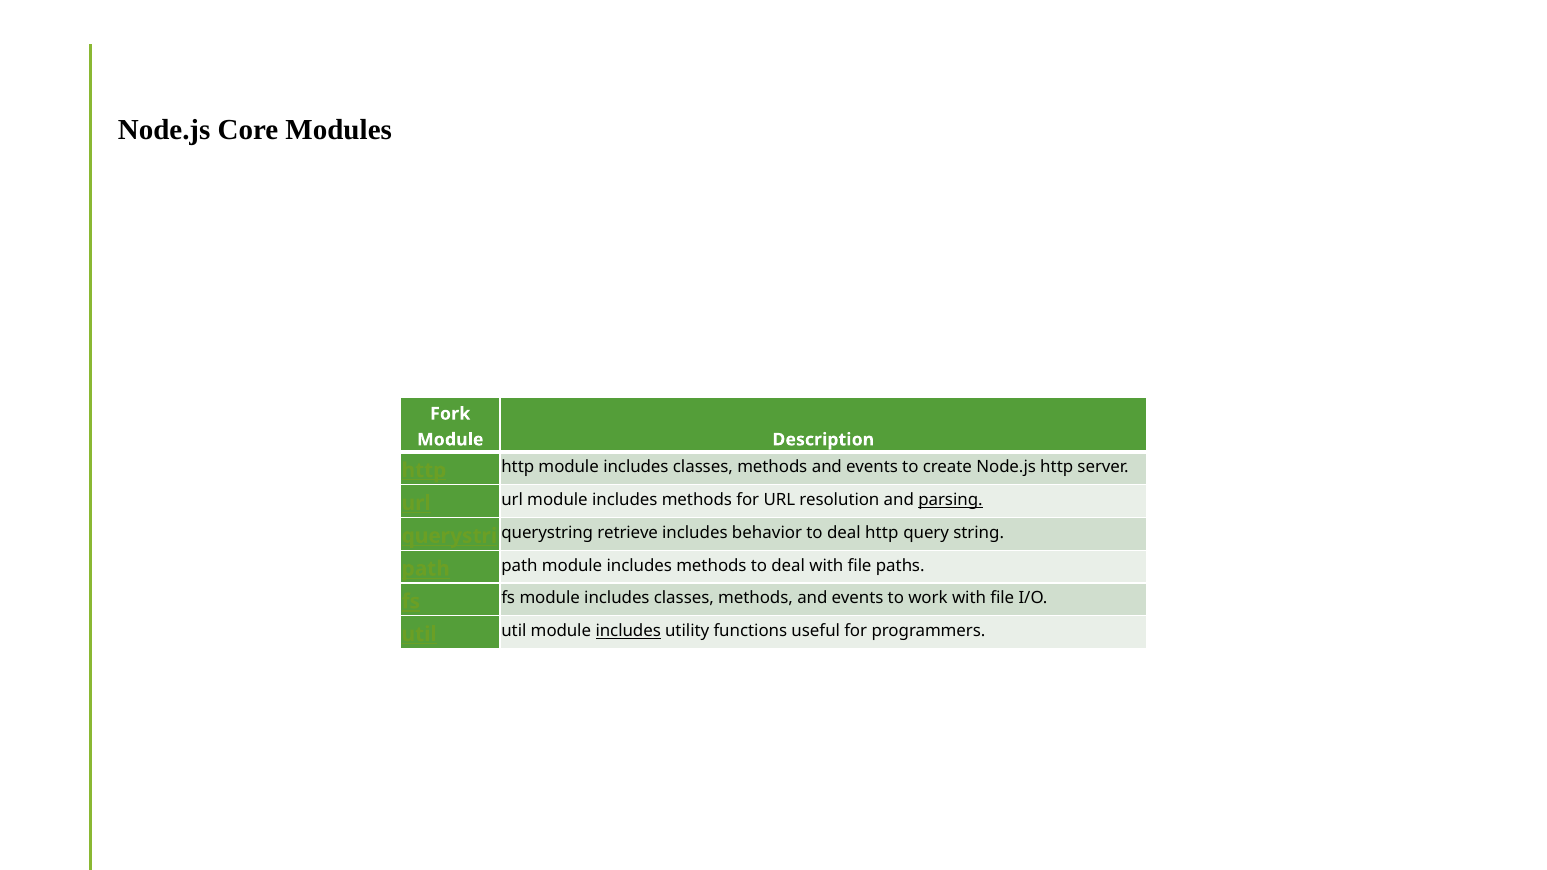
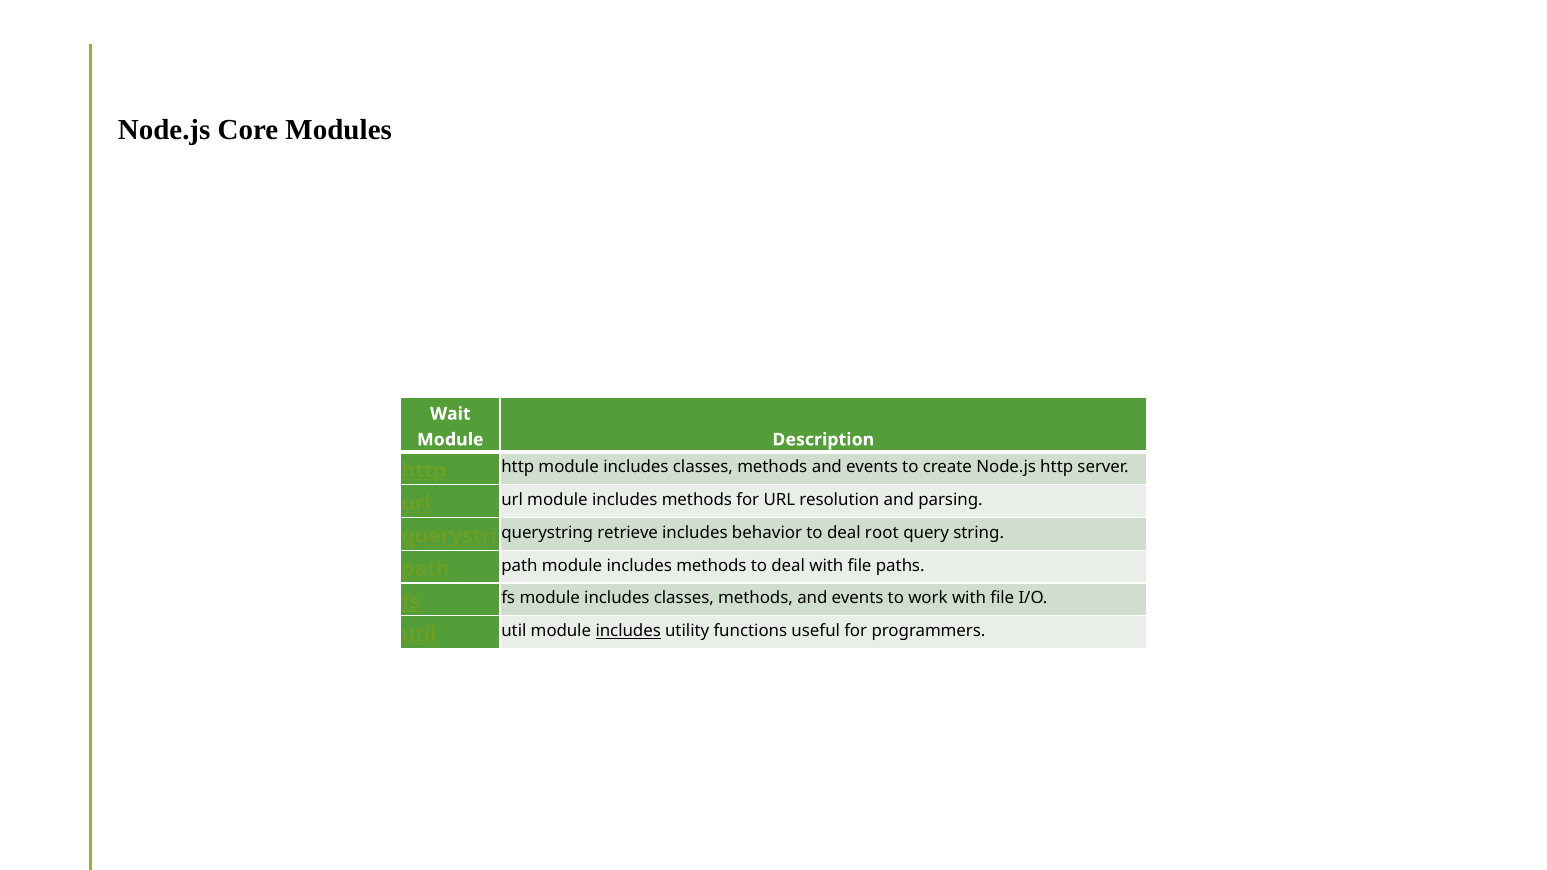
Fork: Fork -> Wait (450, 414)
parsing underline: present -> none (950, 500)
deal http: http -> root (882, 533)
